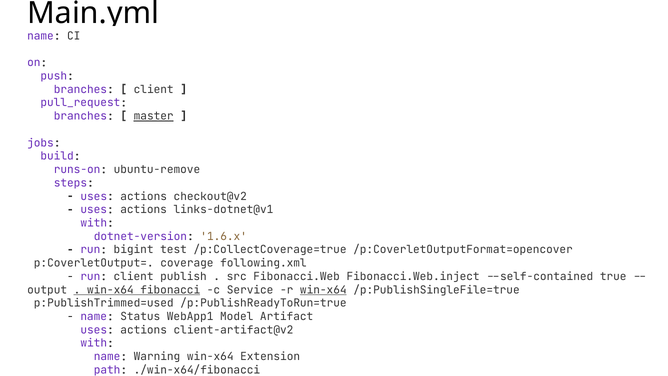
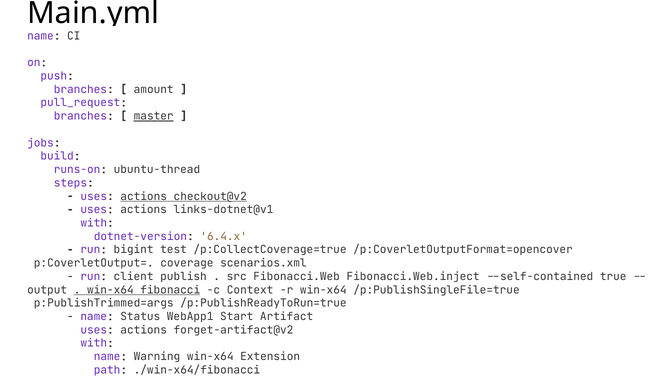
client: client -> amount (154, 89)
ubuntu-remove: ubuntu-remove -> ubuntu-thread (157, 169)
actions/checkout@v2 underline: none -> present (184, 196)
1.6.x: 1.6.x -> 6.4.x (224, 236)
/p:CoverletOutput=./coverage/following.xml: /p:CoverletOutput=./coverage/following.xml -> /p:CoverletOutput=./coverage/scenarios.xml (167, 263)
Service: Service -> Context (250, 290)
win-x64 underline: present -> none (323, 290)
/p:PublishTrimmed=used: /p:PublishTrimmed=used -> /p:PublishTrimmed=args (100, 303)
Model: Model -> Start (237, 316)
actions/client-artifact@v2: actions/client-artifact@v2 -> actions/forget-artifact@v2 (207, 330)
